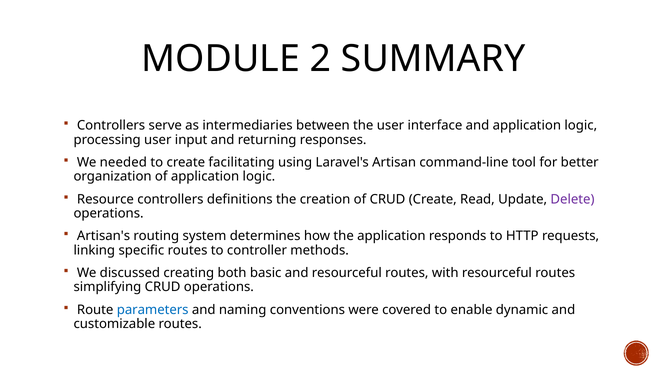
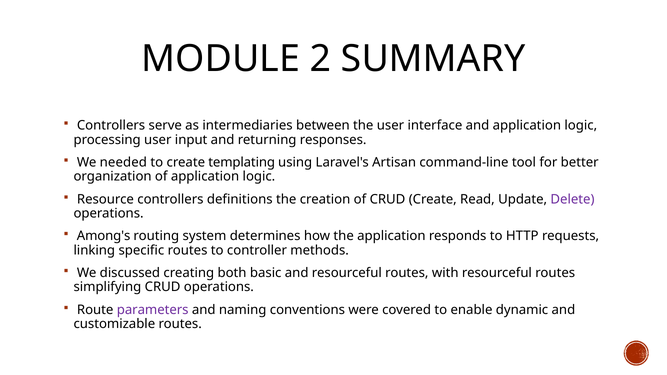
facilitating: facilitating -> templating (242, 162)
Artisan's: Artisan's -> Among's (104, 236)
parameters colour: blue -> purple (153, 310)
